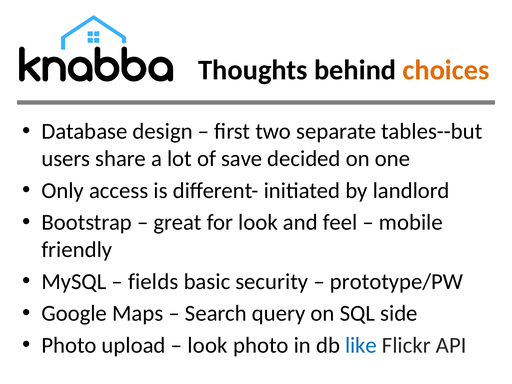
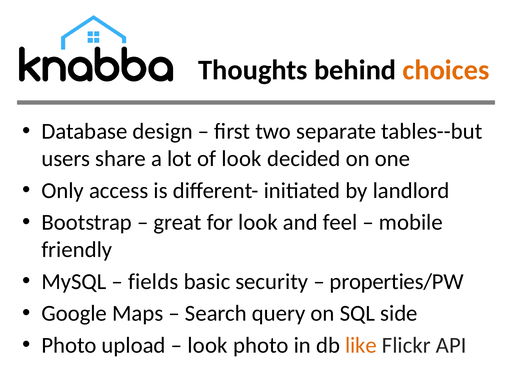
of save: save -> look (242, 159)
prototype/PW: prototype/PW -> properties/PW (397, 282)
like colour: blue -> orange (361, 345)
